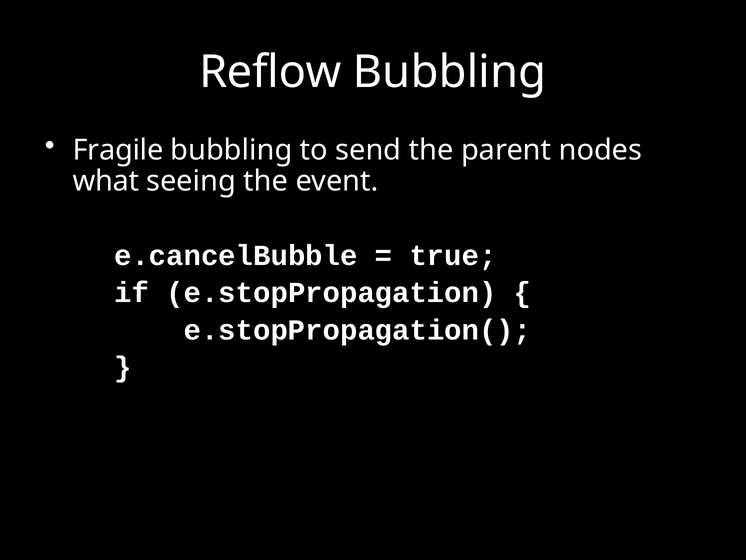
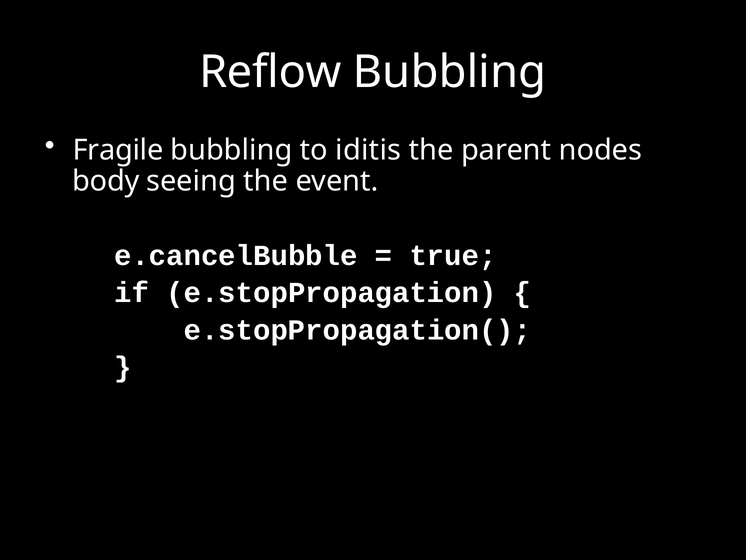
send: send -> iditis (368, 150)
what: what -> body (106, 181)
